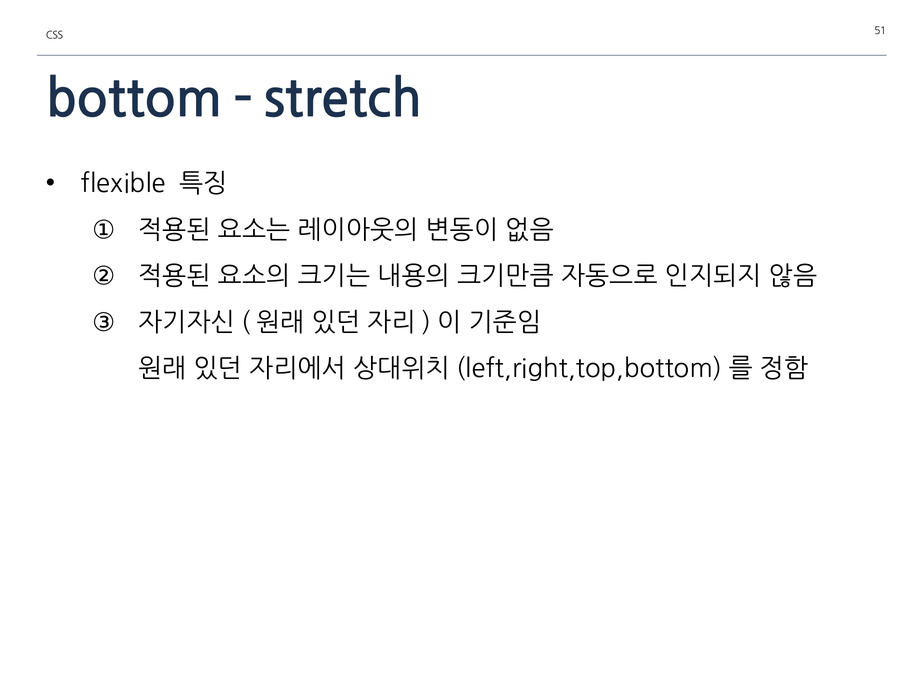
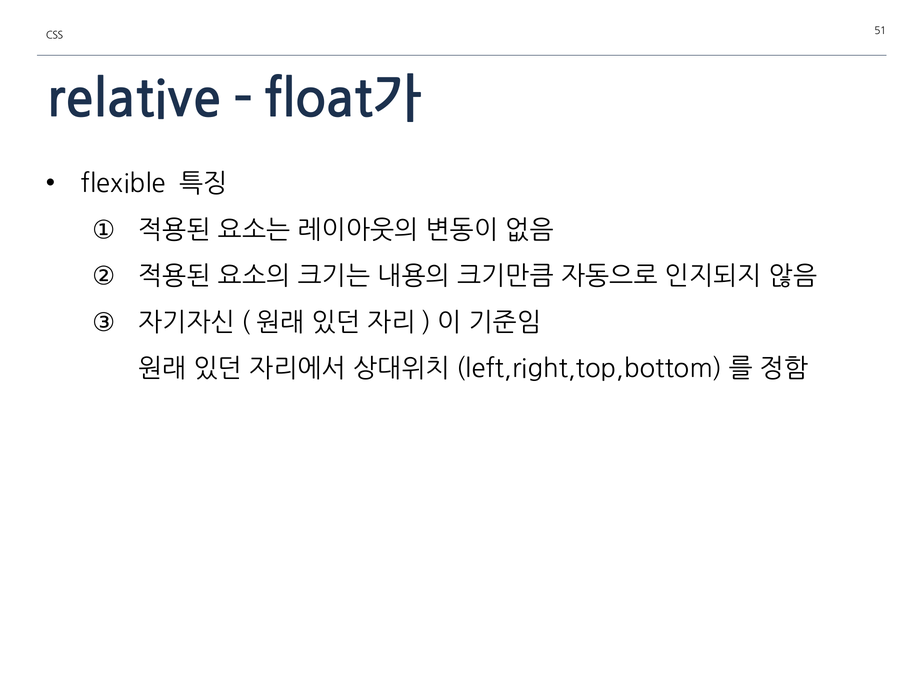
bottom: bottom -> relative (134, 100)
stretch: stretch -> float가 (343, 100)
